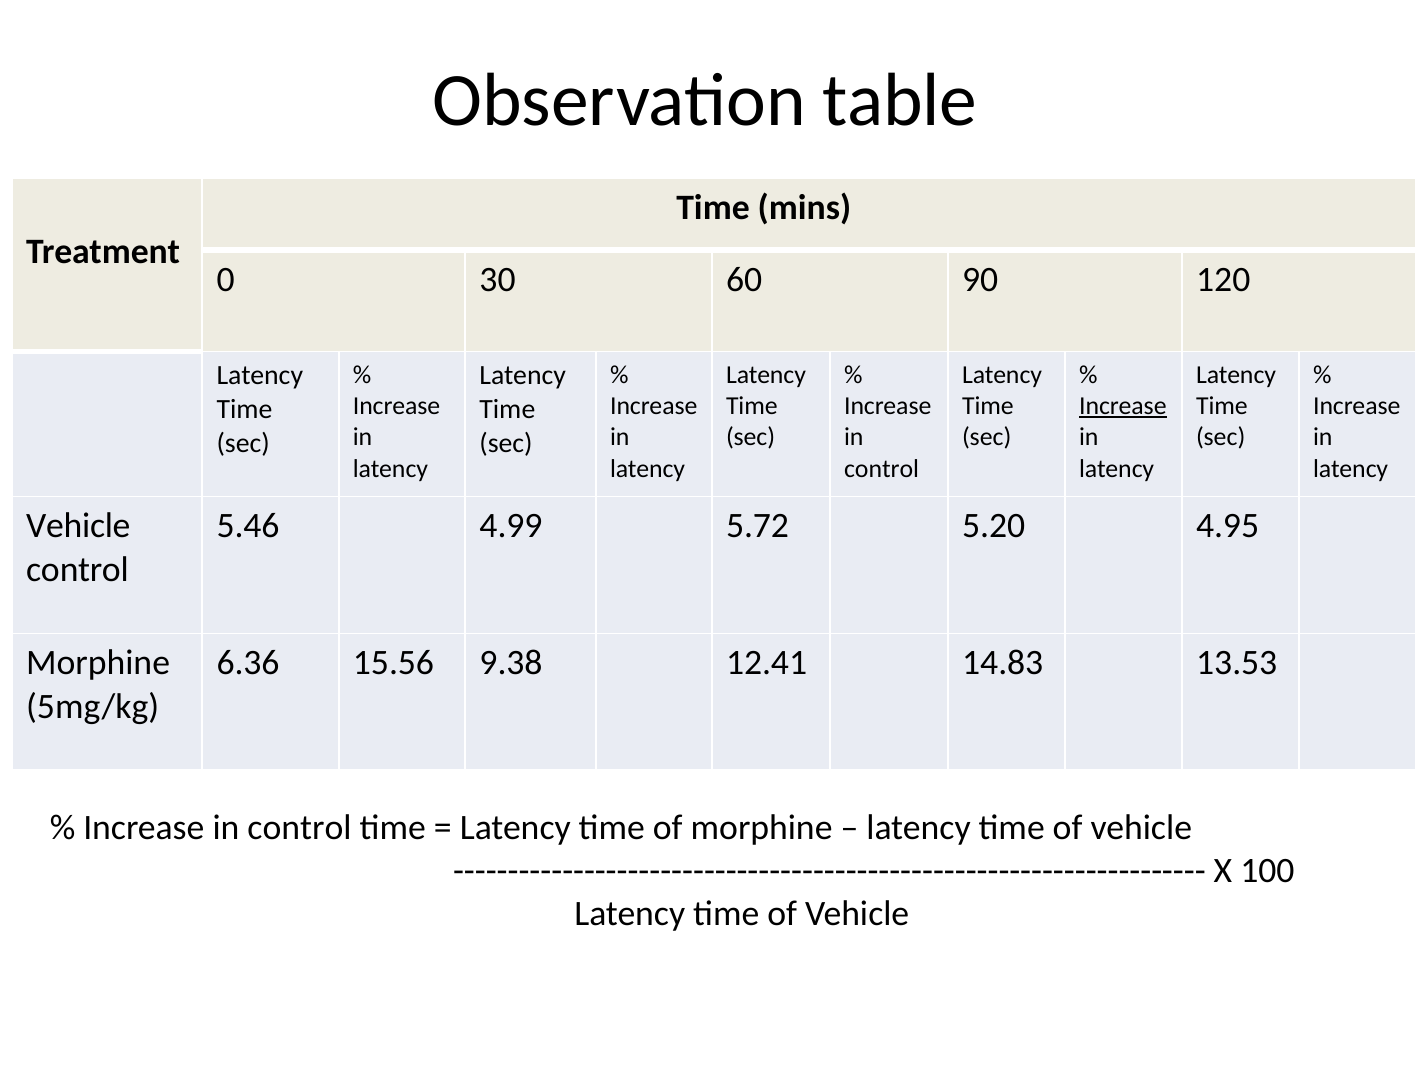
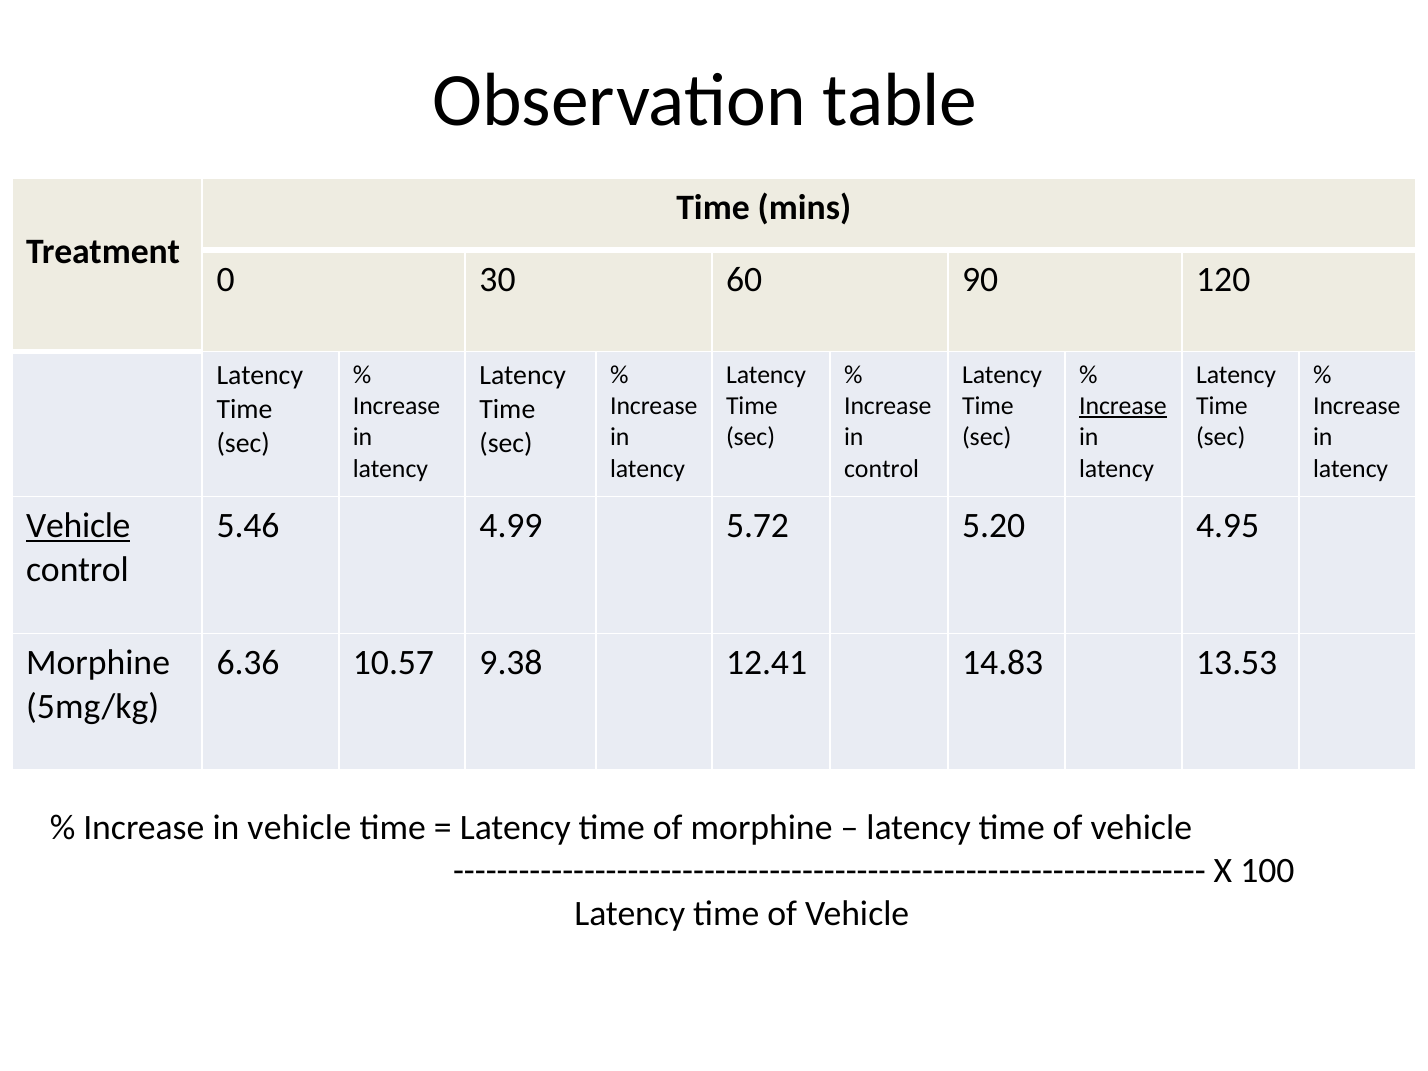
Vehicle underline: none -> present (78, 526)
15.56: 15.56 -> 10.57 (394, 663)
control: control -> vehicle (299, 828)
